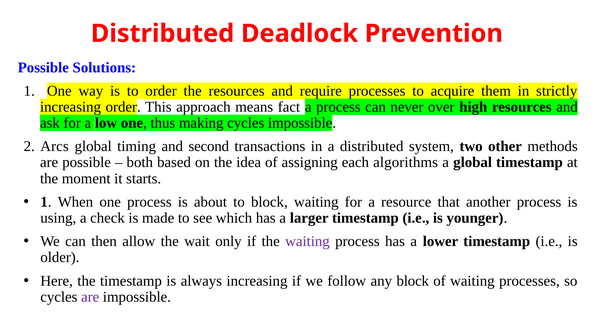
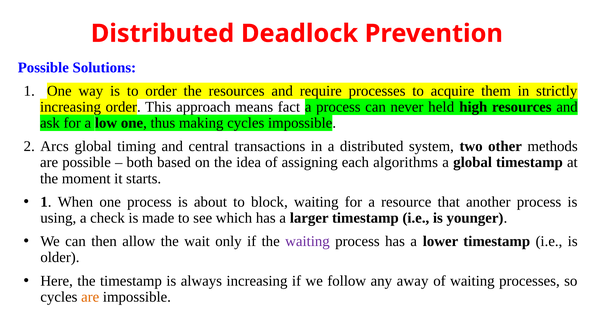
over: over -> held (441, 107)
second: second -> central (209, 146)
any block: block -> away (413, 281)
are colour: purple -> orange (90, 297)
